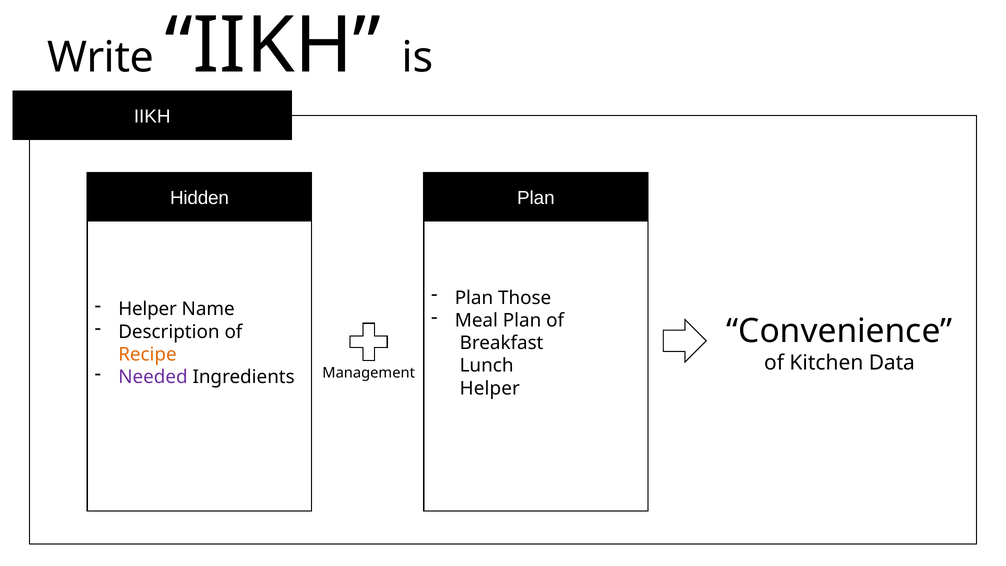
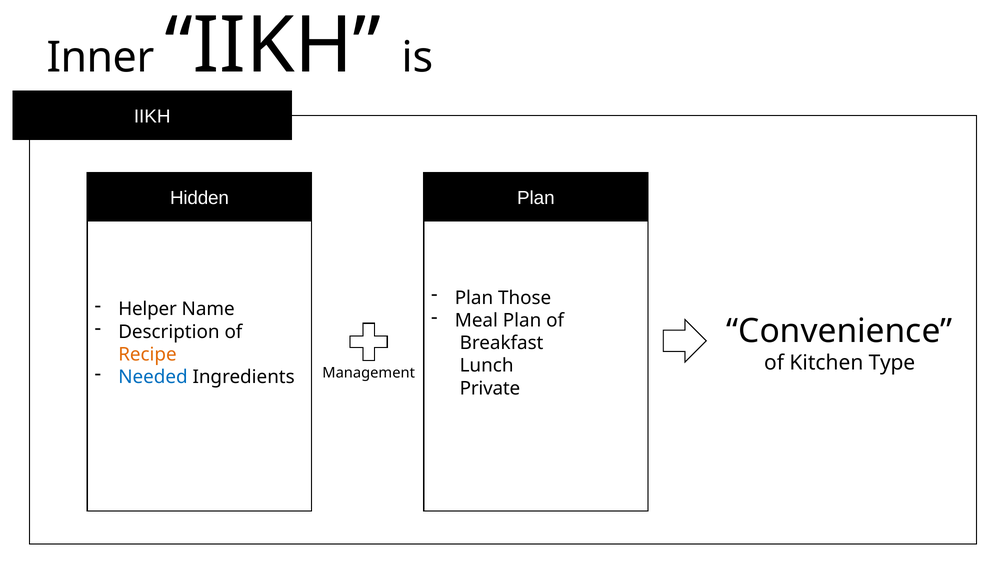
Write: Write -> Inner (100, 57)
Data: Data -> Type (892, 363)
Needed colour: purple -> blue (153, 377)
Helper: Helper -> Private (490, 388)
